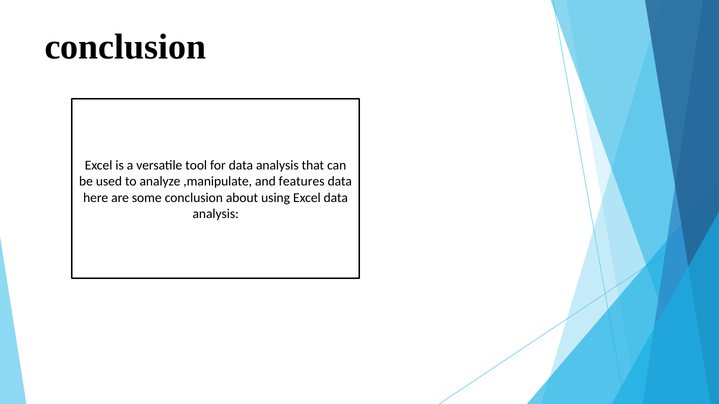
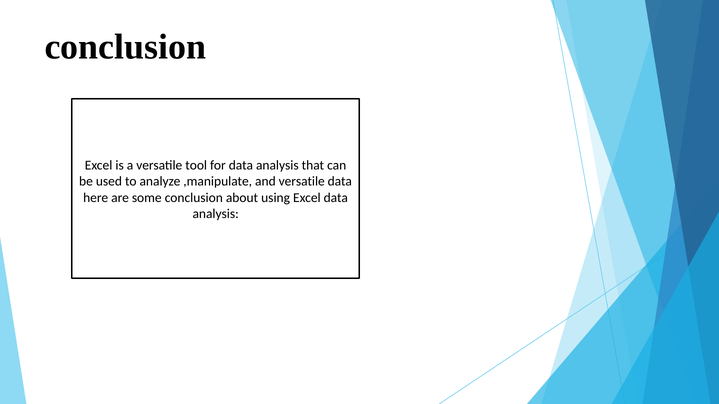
and features: features -> versatile (302, 182)
